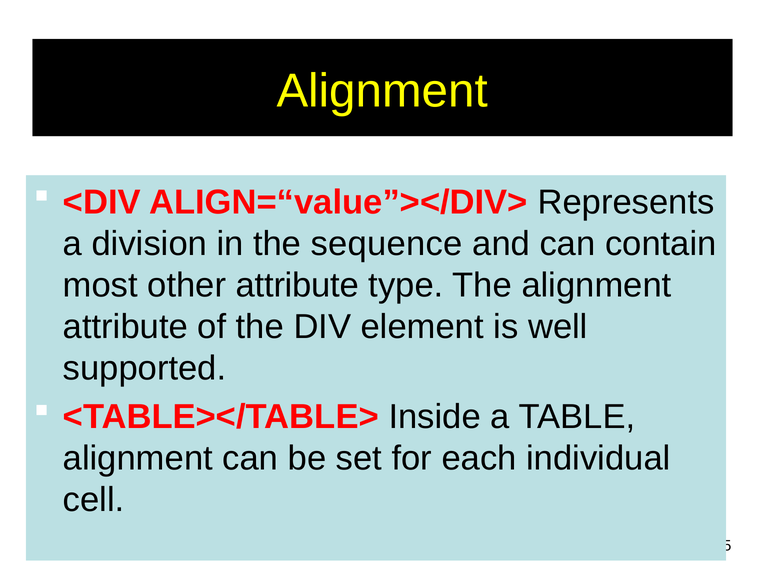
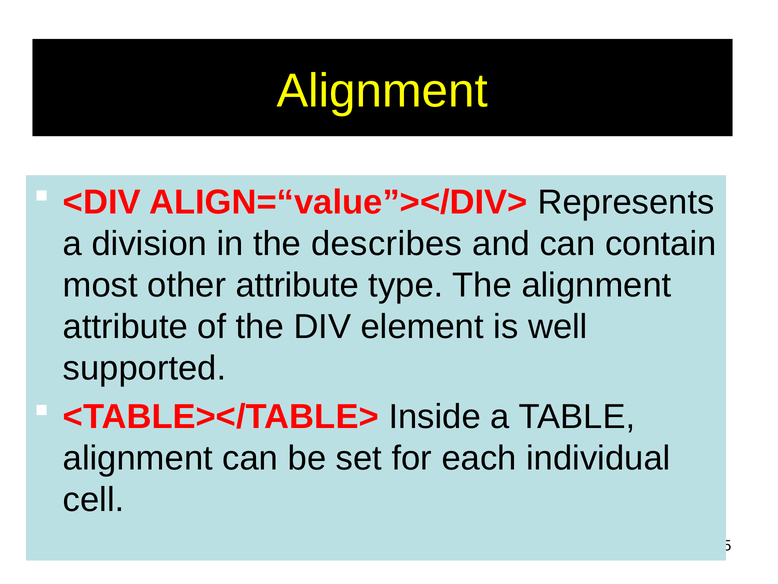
sequence: sequence -> describes (387, 244)
